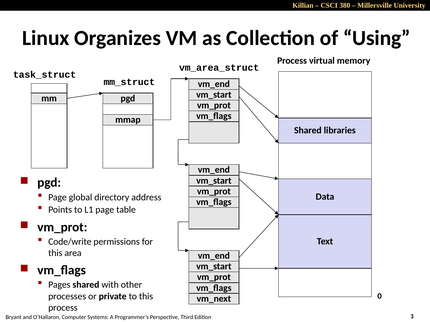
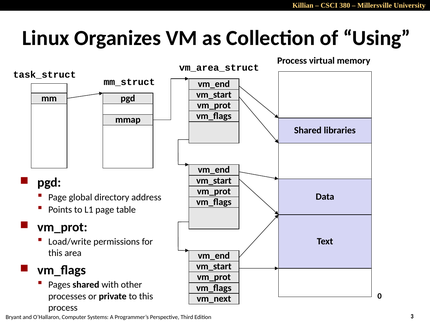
Code/write: Code/write -> Load/write (70, 242)
